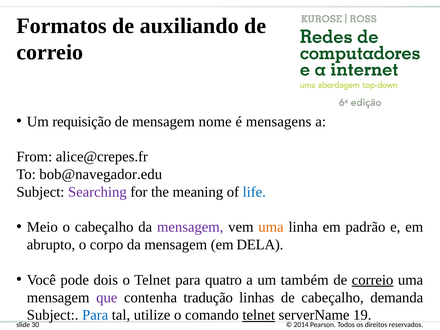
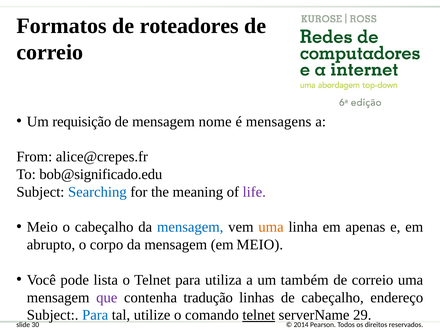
auxiliando: auxiliando -> roteadores (189, 26)
bob@navegador.edu: bob@navegador.edu -> bob@significado.edu (101, 174)
Searching colour: purple -> blue (97, 192)
life colour: blue -> purple (254, 192)
mensagem colour: purple -> blue (190, 227)
padrão: padrão -> apenas (365, 227)
em DELA: DELA -> MEIO (260, 245)
dois: dois -> lista (106, 280)
quatro: quatro -> utiliza (223, 280)
correio underline: present -> none (373, 280)
demanda: demanda -> endereço (397, 298)
19: 19 -> 29 (362, 315)
